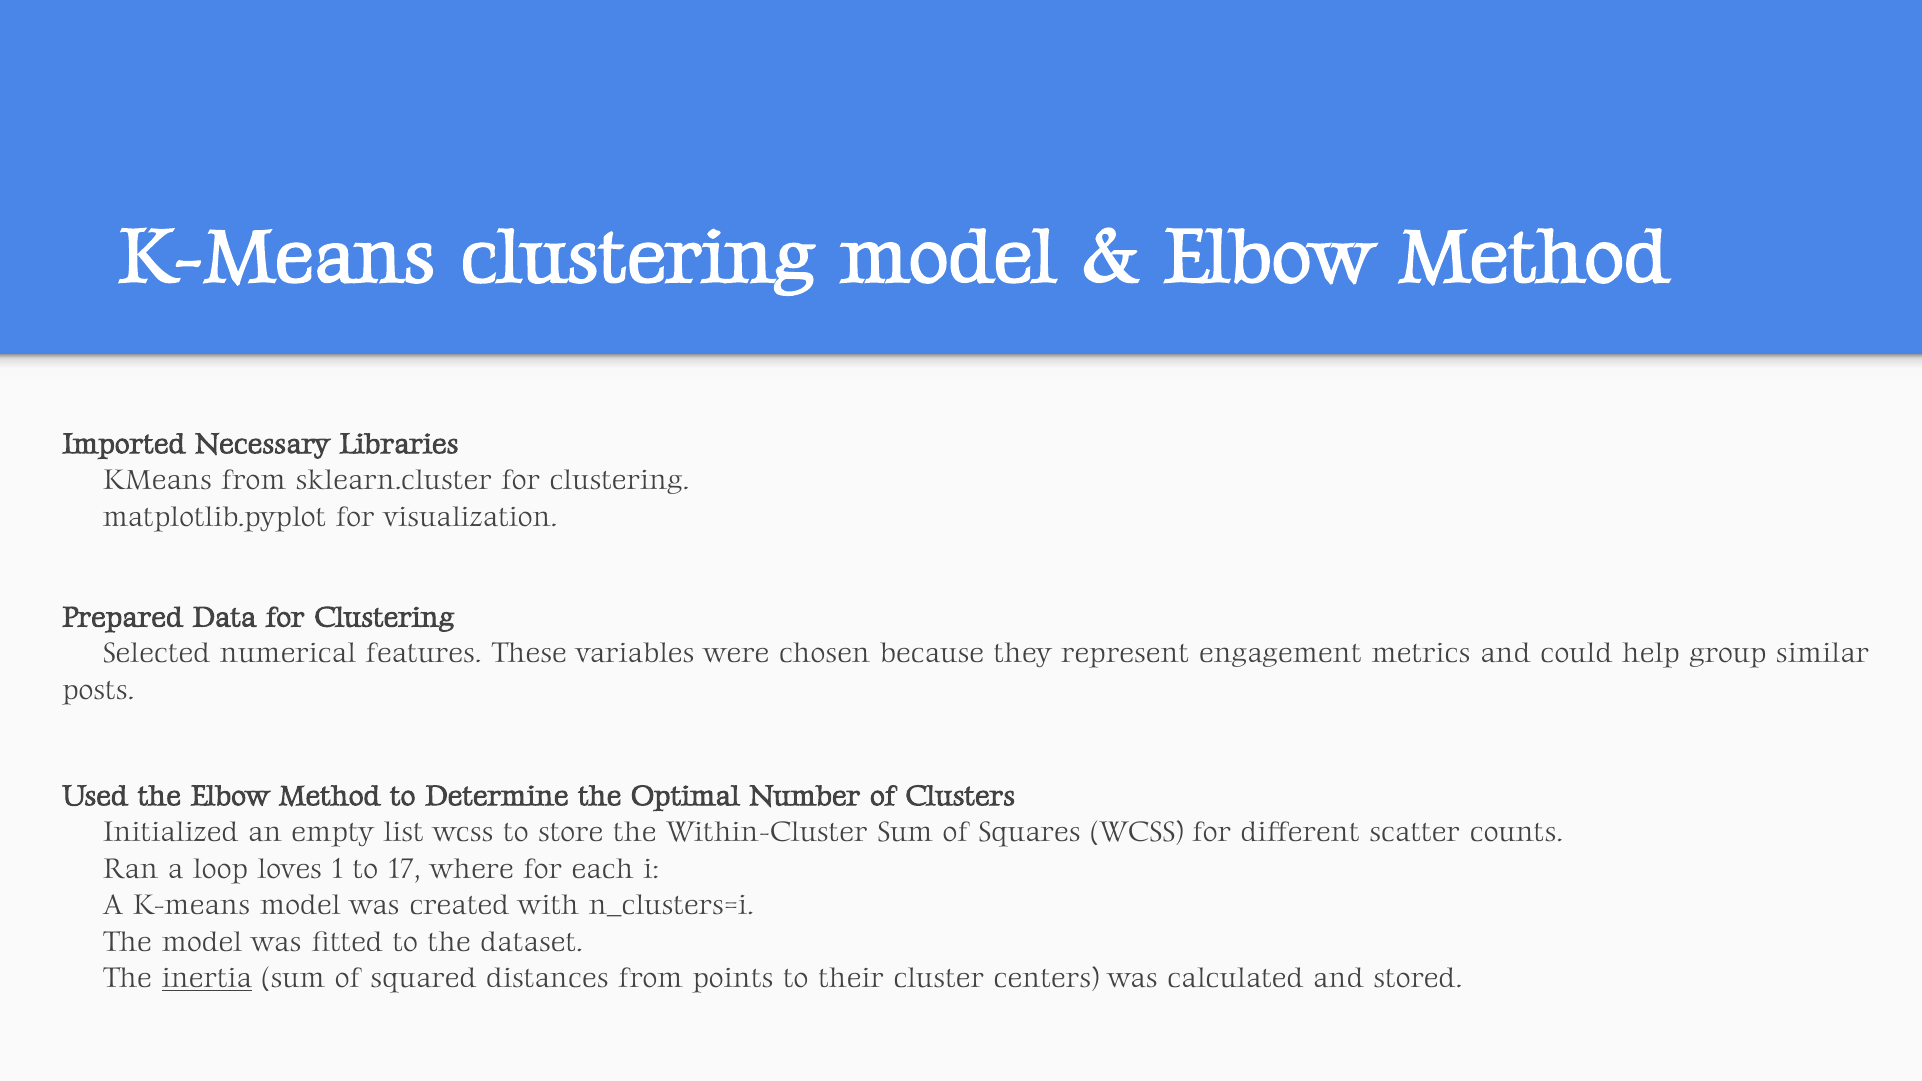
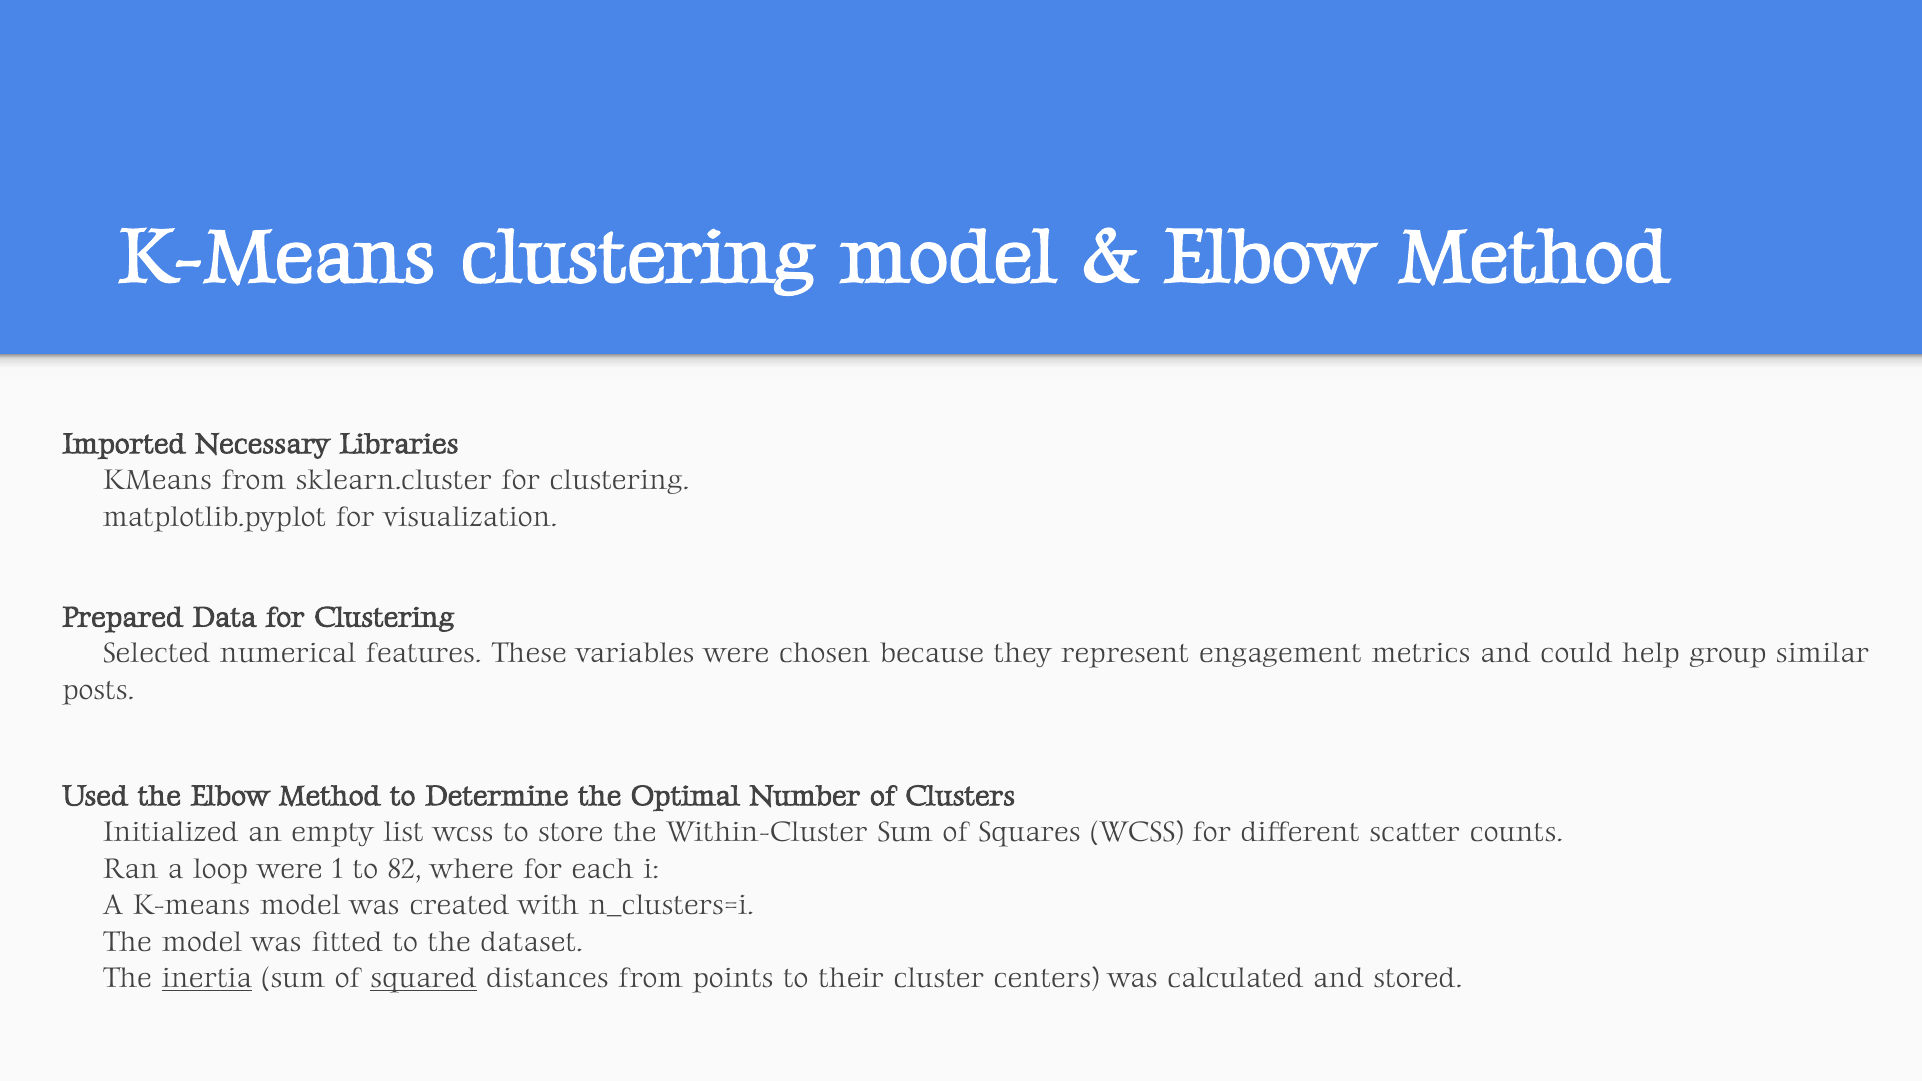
loop loves: loves -> were (290, 869)
17: 17 -> 82 (404, 869)
squared underline: none -> present (423, 978)
